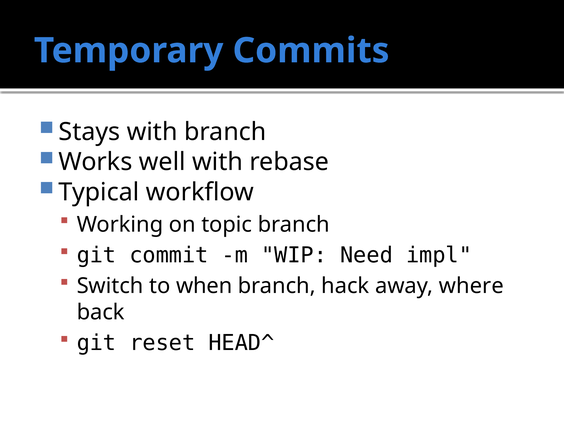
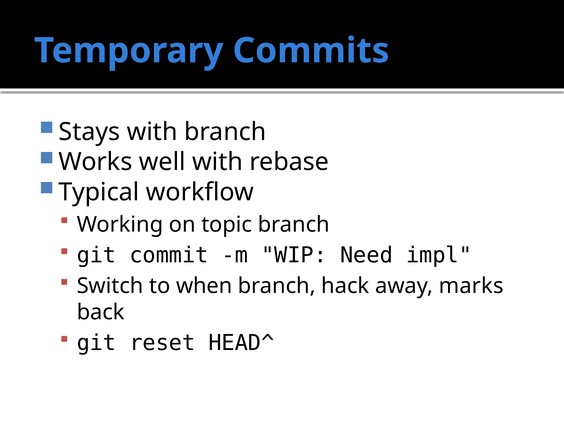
where: where -> marks (471, 286)
